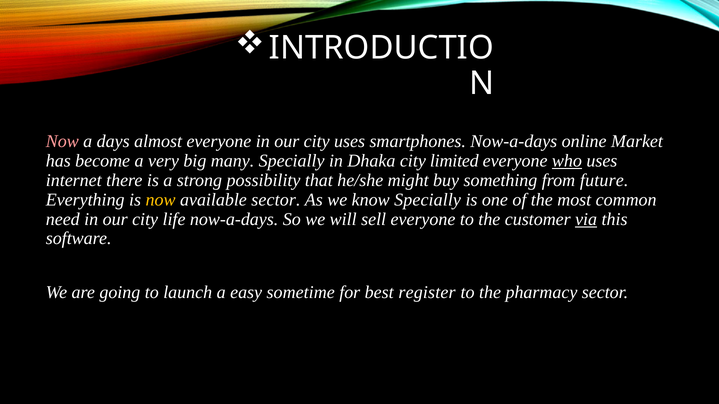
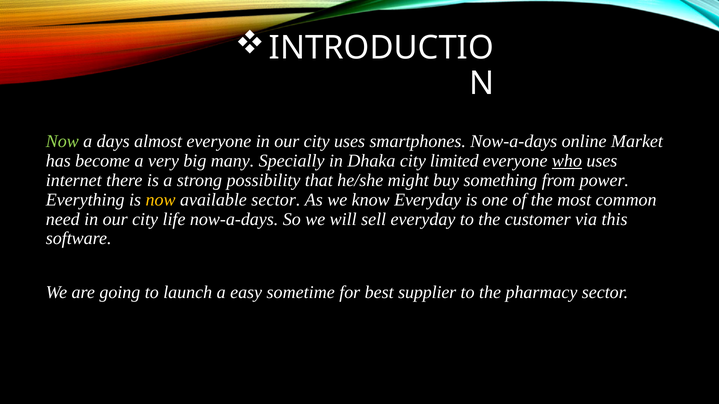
Now colour: pink -> light green (62, 142)
future: future -> power (604, 181)
know Specially: Specially -> Everyday (428, 200)
sell everyone: everyone -> everyday (423, 219)
via underline: present -> none (586, 219)
register: register -> supplier (427, 293)
